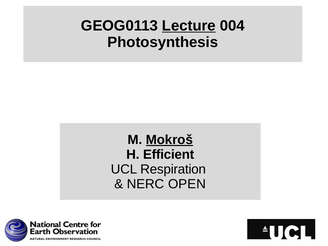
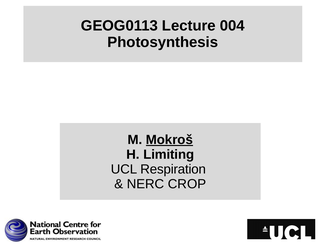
Lecture underline: present -> none (189, 26)
Efficient: Efficient -> Limiting (169, 155)
OPEN: OPEN -> CROP (187, 184)
